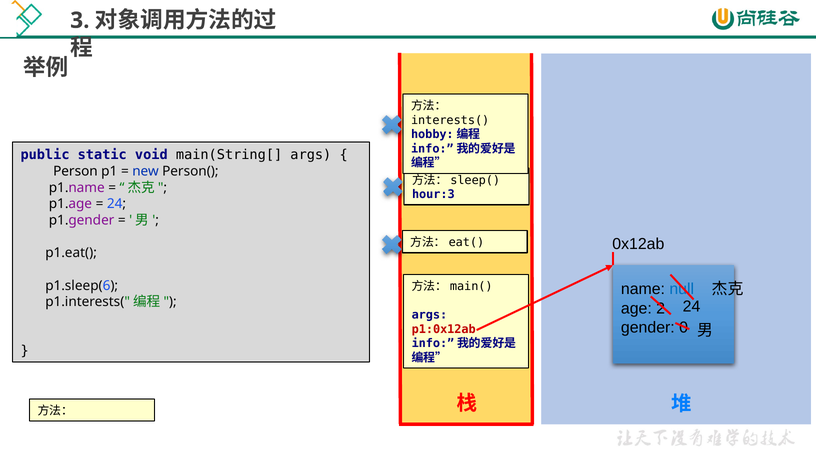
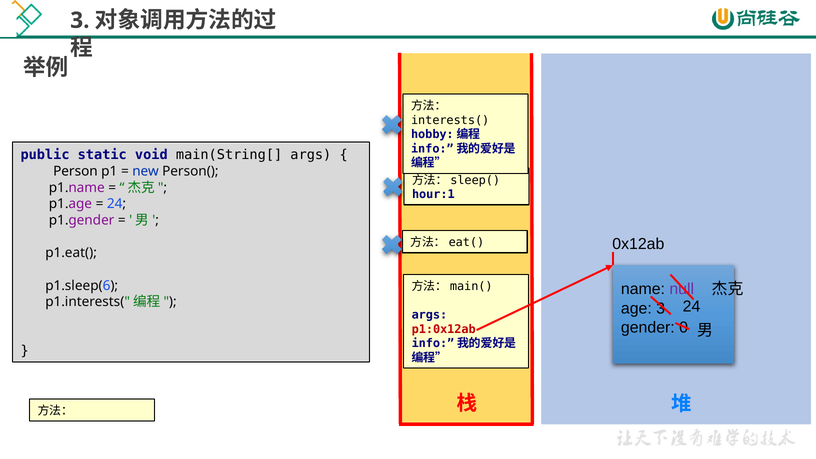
hour:3: hour:3 -> hour:1 (433, 195)
null colour: blue -> purple (682, 289)
age 2: 2 -> 3 (661, 308)
